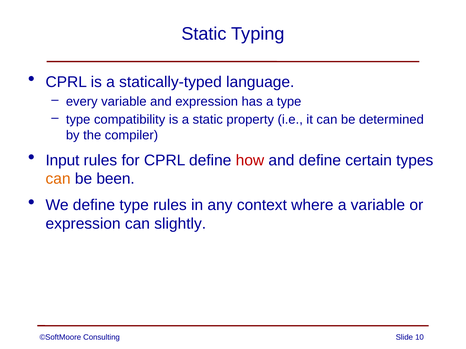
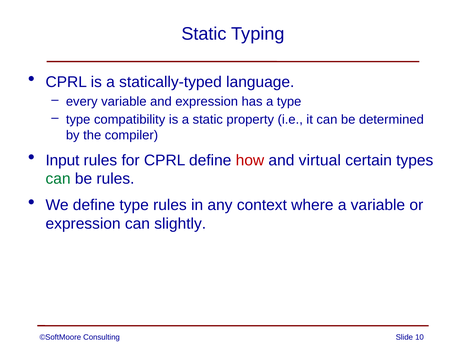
and define: define -> virtual (320, 160)
can colour: orange -> green (58, 179)
be been: been -> rules (115, 179)
